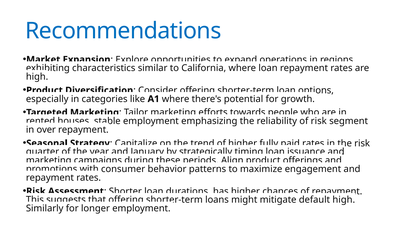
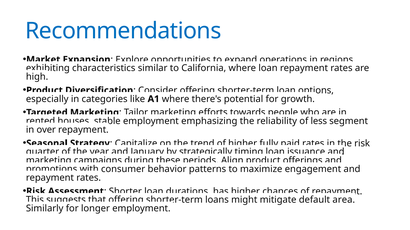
of risk: risk -> less (319, 121)
default high: high -> area (344, 200)
